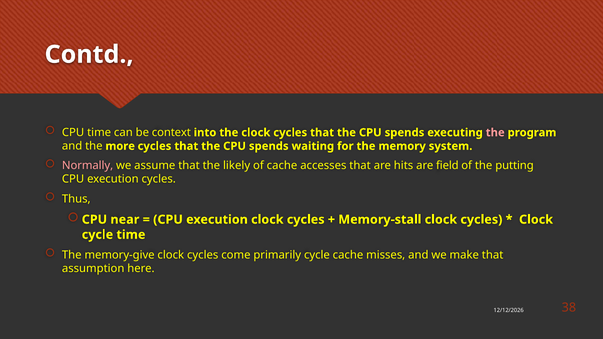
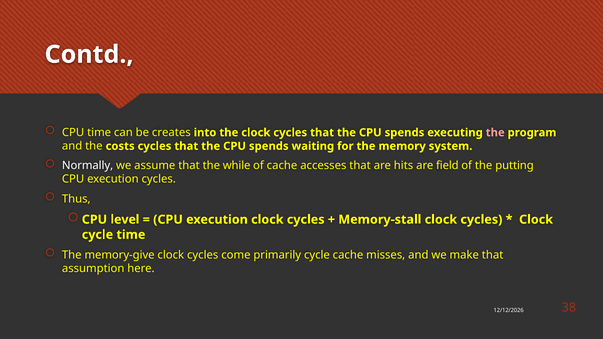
context: context -> creates (171, 133)
more: more -> costs (120, 146)
Normally colour: pink -> white (88, 166)
likely: likely -> while (237, 166)
near: near -> level (125, 220)
